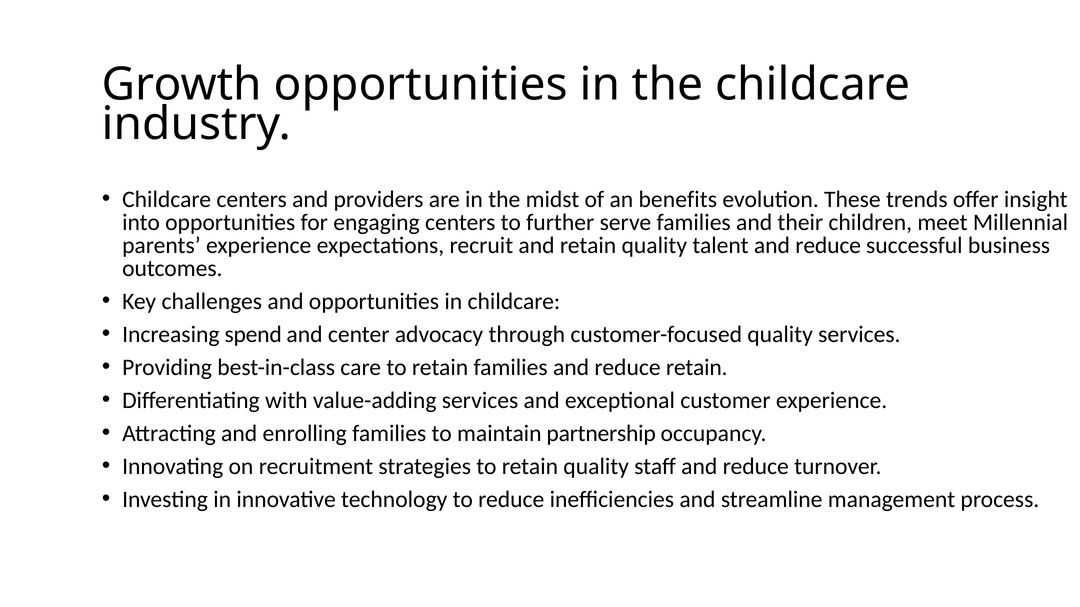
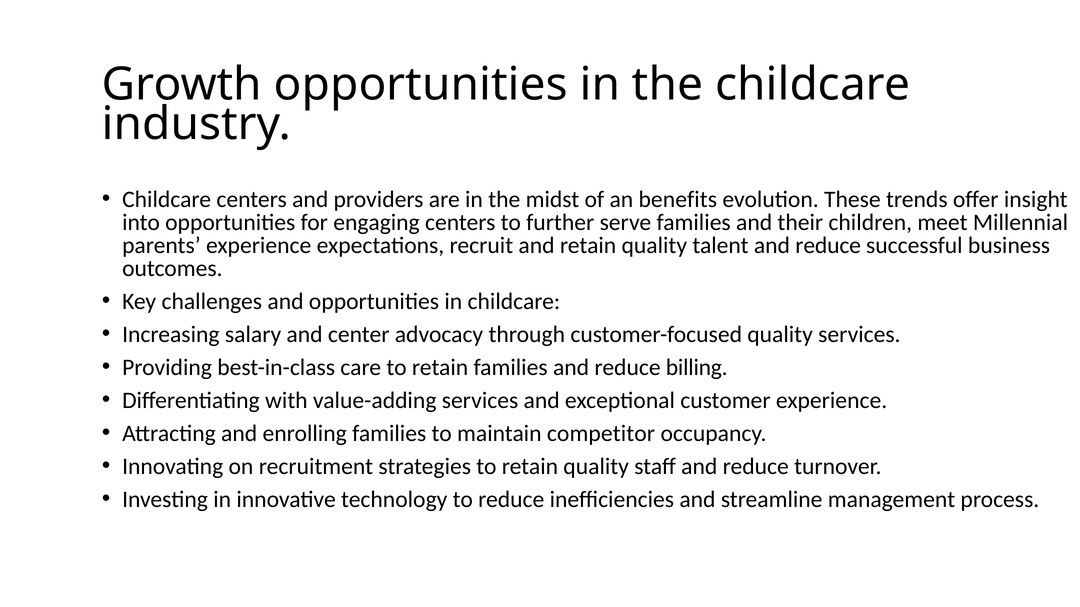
spend: spend -> salary (253, 335)
reduce retain: retain -> billing (697, 368)
partnership: partnership -> competitor (601, 434)
